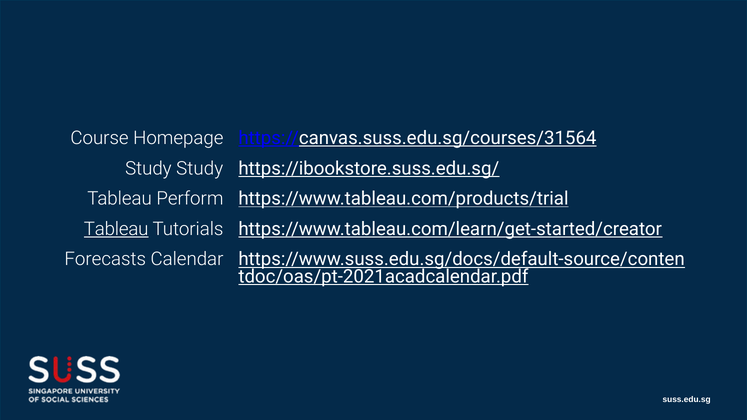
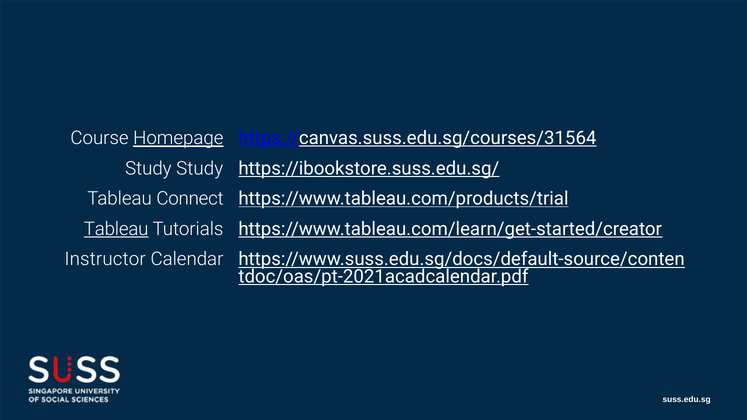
Homepage underline: none -> present (178, 138)
Perform: Perform -> Connect (190, 199)
Forecasts: Forecasts -> Instructor (105, 259)
